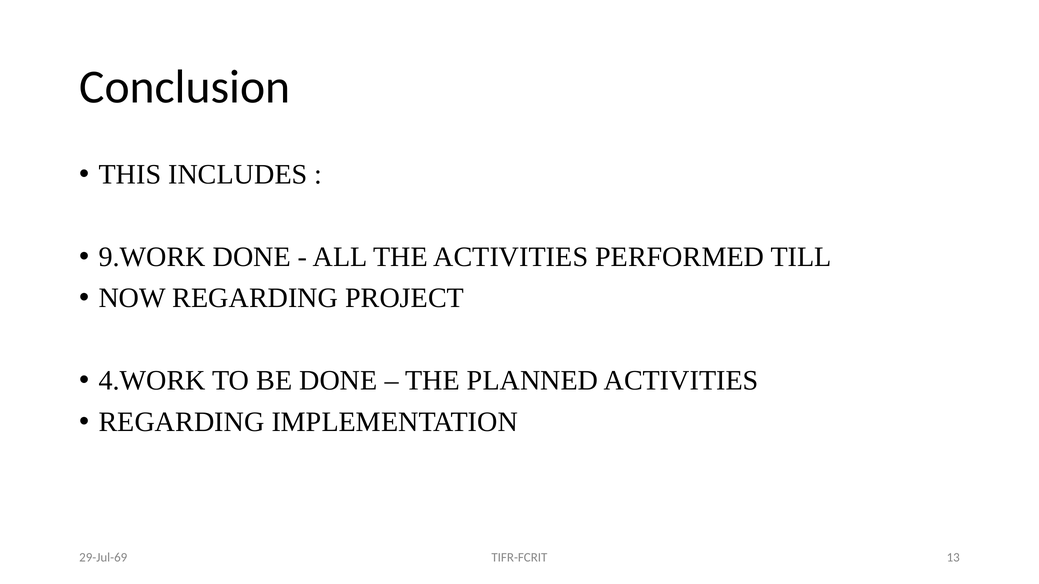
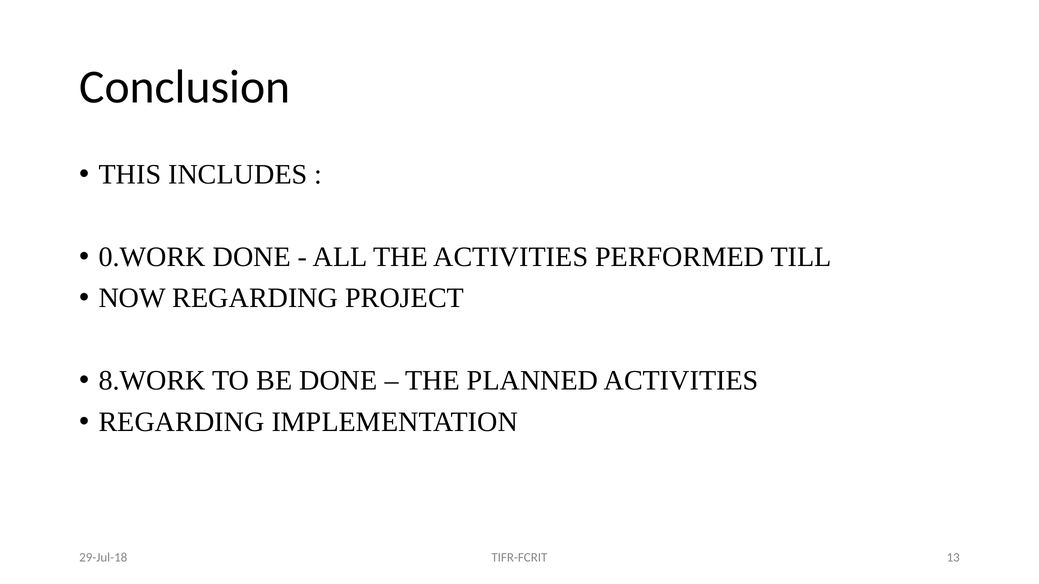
9.WORK: 9.WORK -> 0.WORK (152, 257)
4.WORK: 4.WORK -> 8.WORK (152, 381)
29-Jul-69: 29-Jul-69 -> 29-Jul-18 (103, 558)
